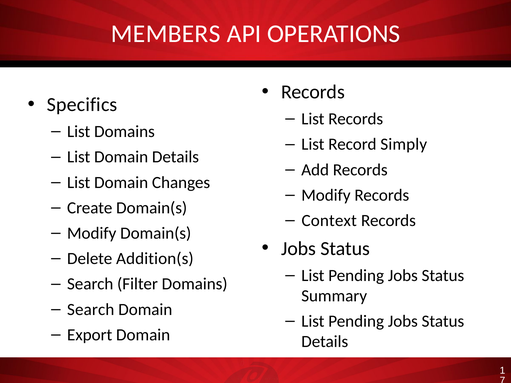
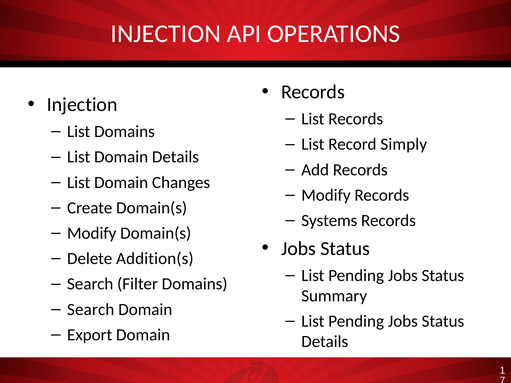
MEMBERS: MEMBERS -> INJECTION (166, 34)
Specifics: Specifics -> Injection (82, 105)
Context: Context -> Systems (329, 221)
